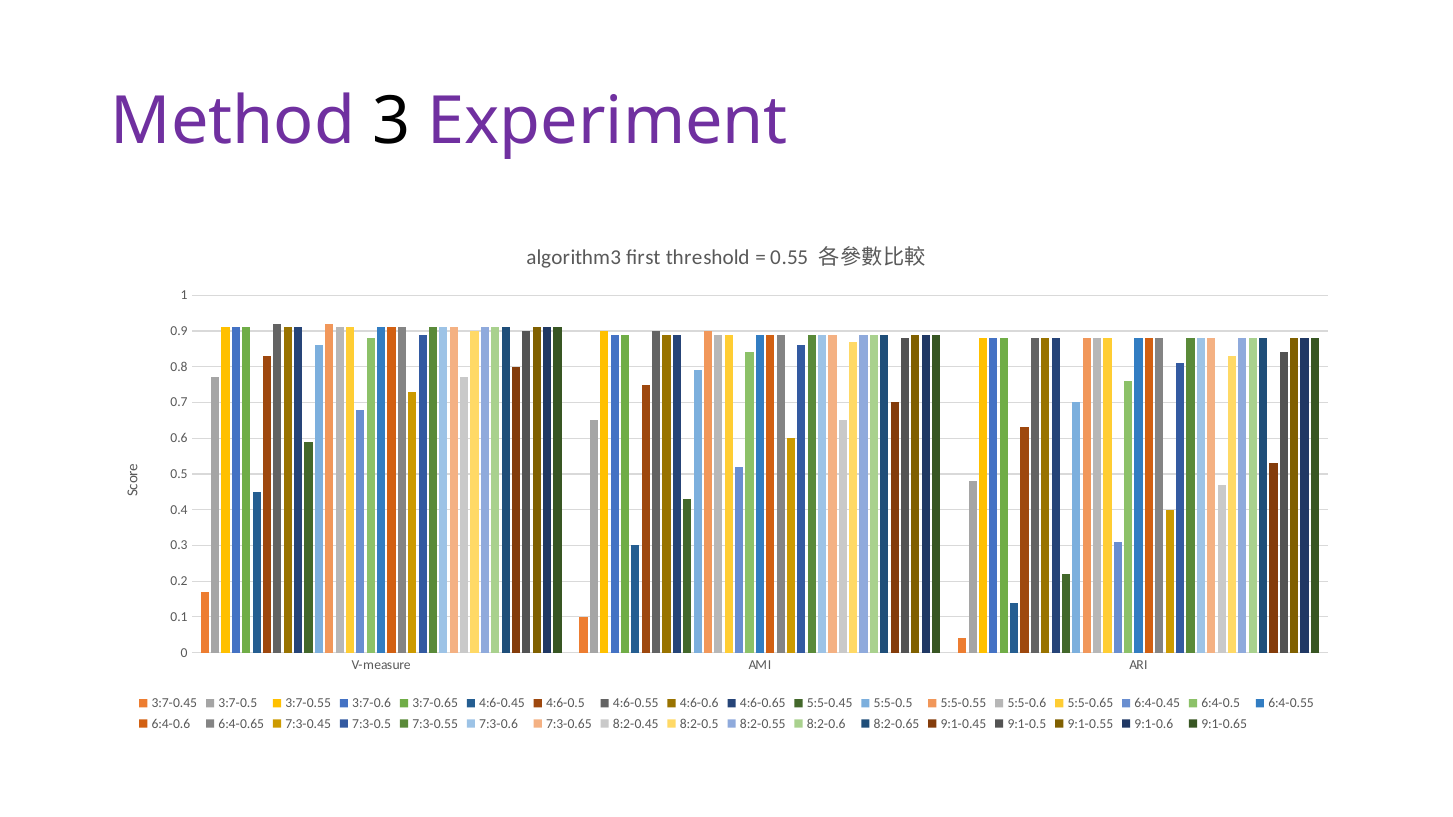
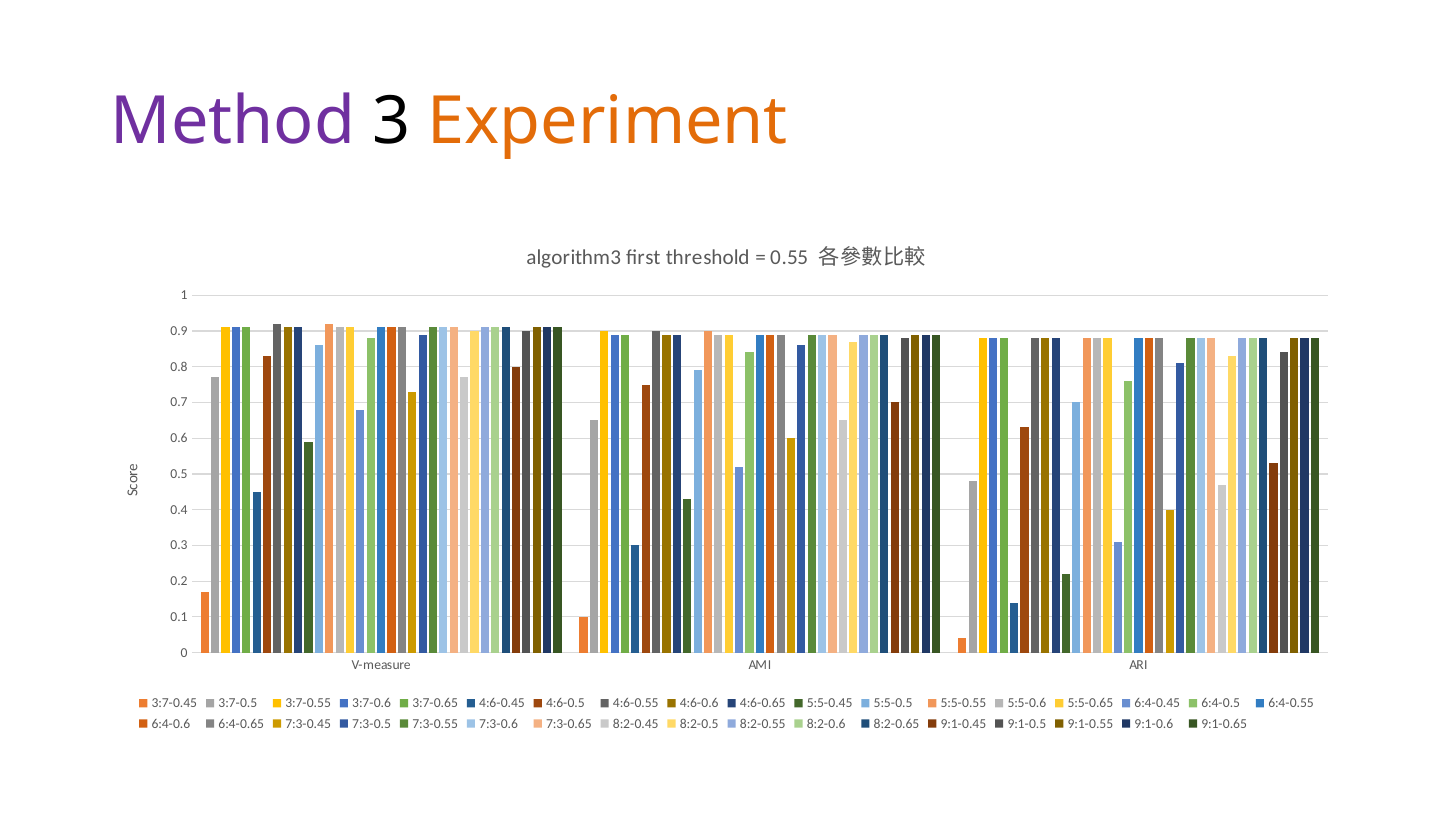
Experiment colour: purple -> orange (608, 122)
